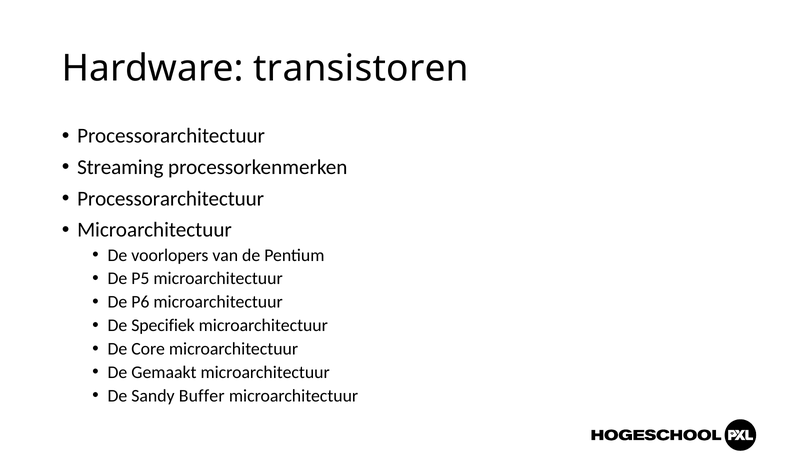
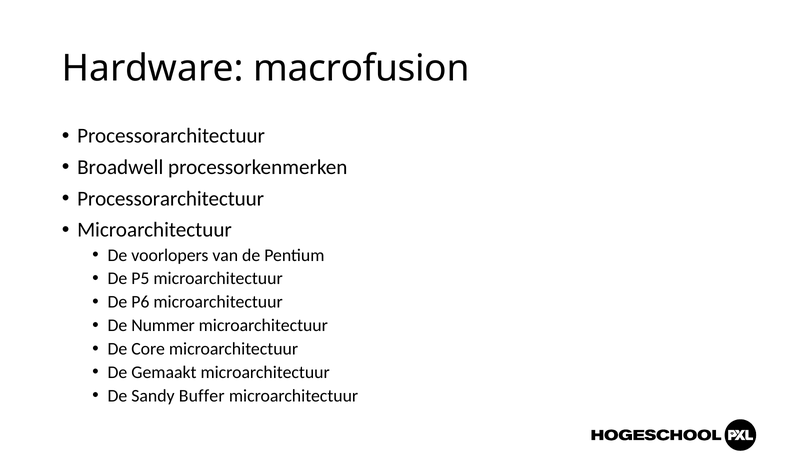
transistoren: transistoren -> macrofusion (361, 68)
Streaming: Streaming -> Broadwell (120, 167)
Specifiek: Specifiek -> Nummer (163, 325)
